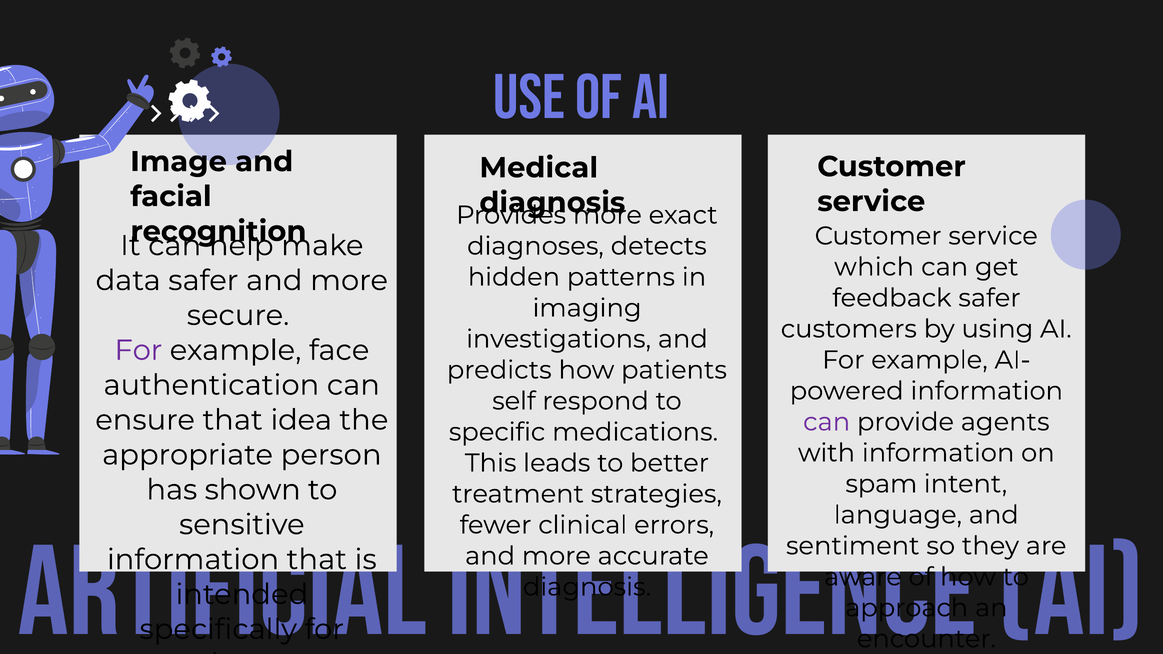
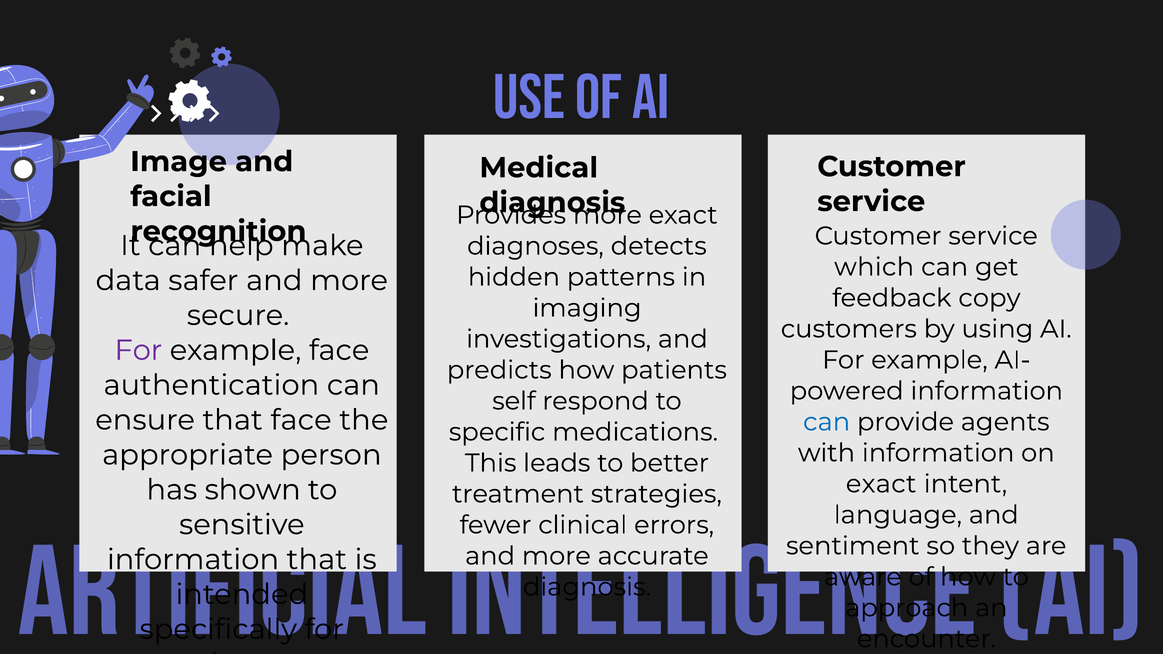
feedback safer: safer -> copy (989, 298)
that idea: idea -> face (301, 420)
can colour: purple -> blue (827, 422)
spam: spam -> exact (881, 484)
